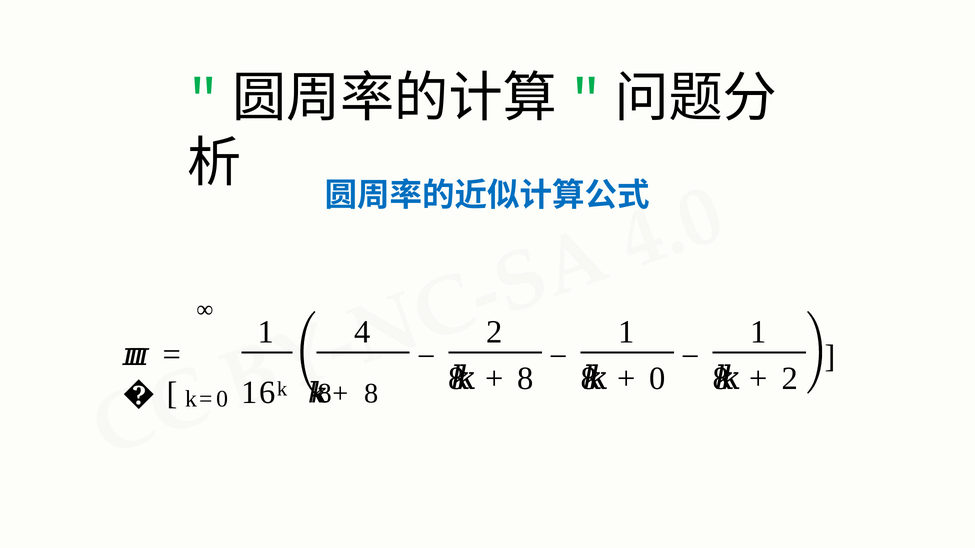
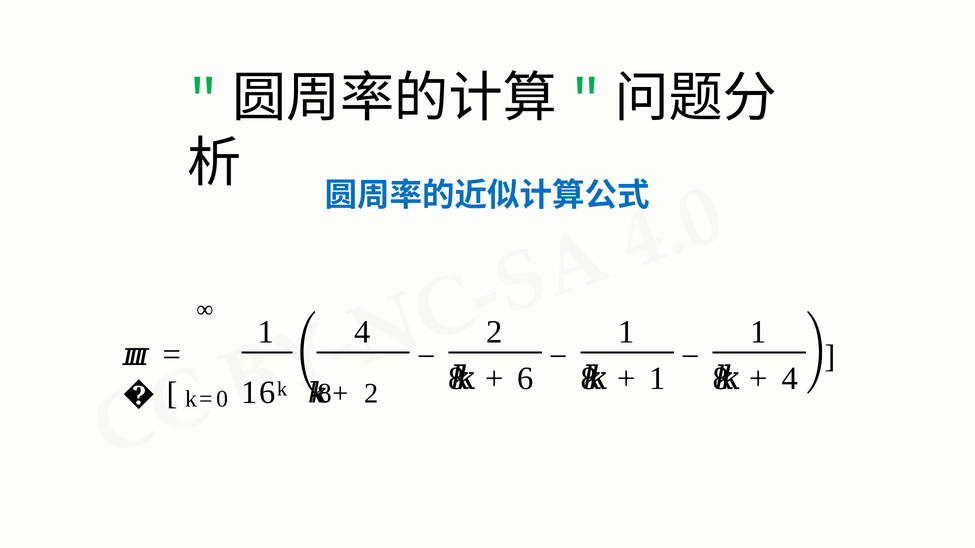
8: 8 -> 6 (525, 379)
0: 0 -> 1 (658, 379)
2: 2 -> 4 (790, 379)
8: 8 -> 2 (371, 394)
